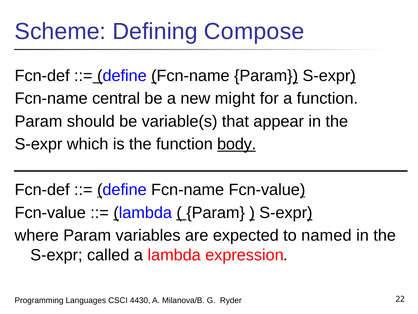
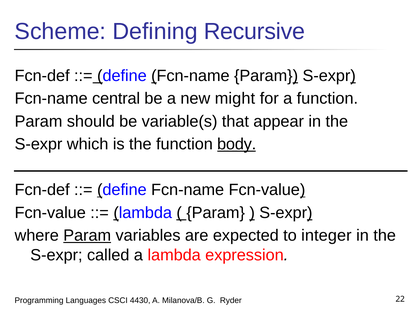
Compose: Compose -> Recursive (254, 32)
Param underline: none -> present (87, 235)
named: named -> integer (326, 235)
